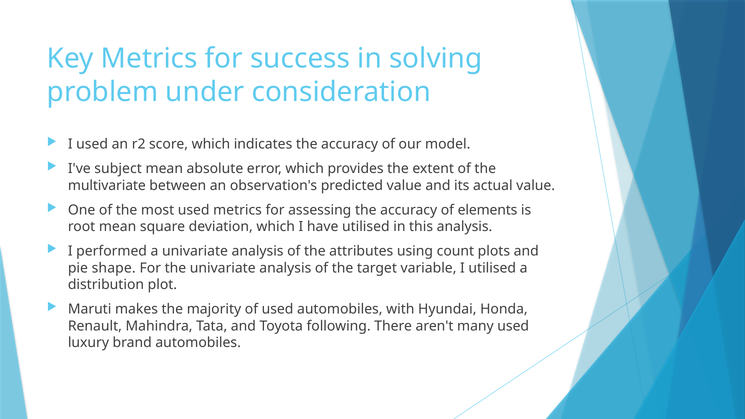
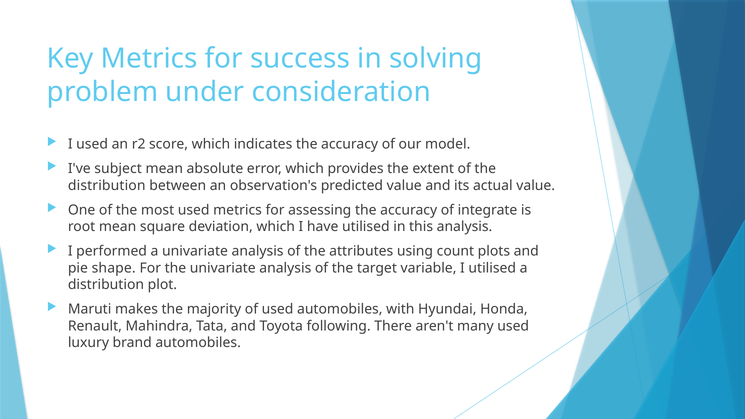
multivariate: multivariate -> distribution (107, 185)
elements: elements -> integrate (488, 210)
